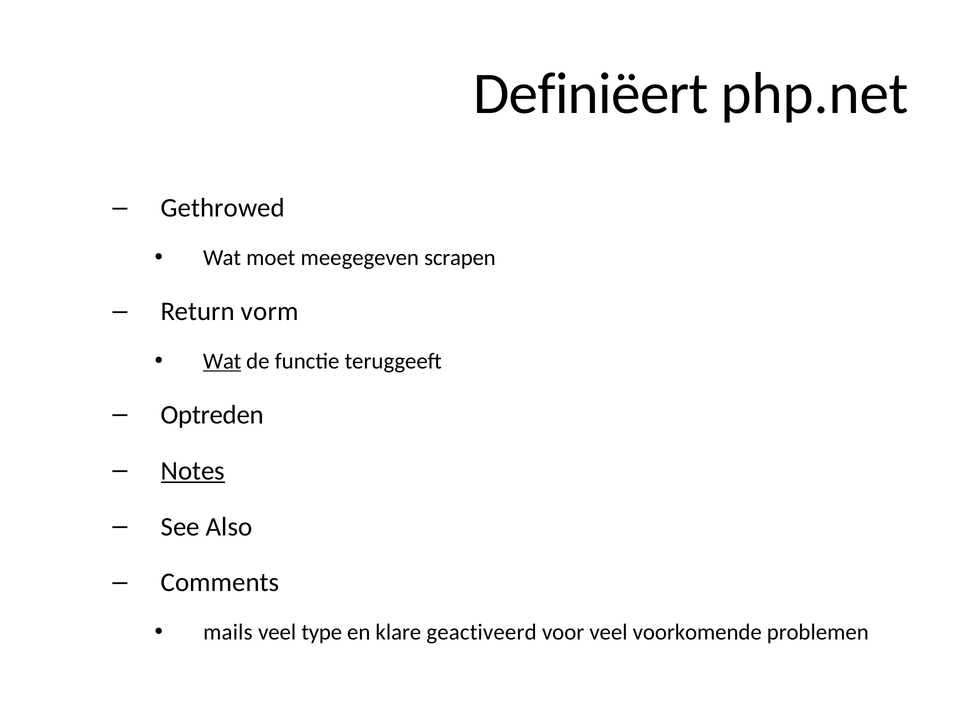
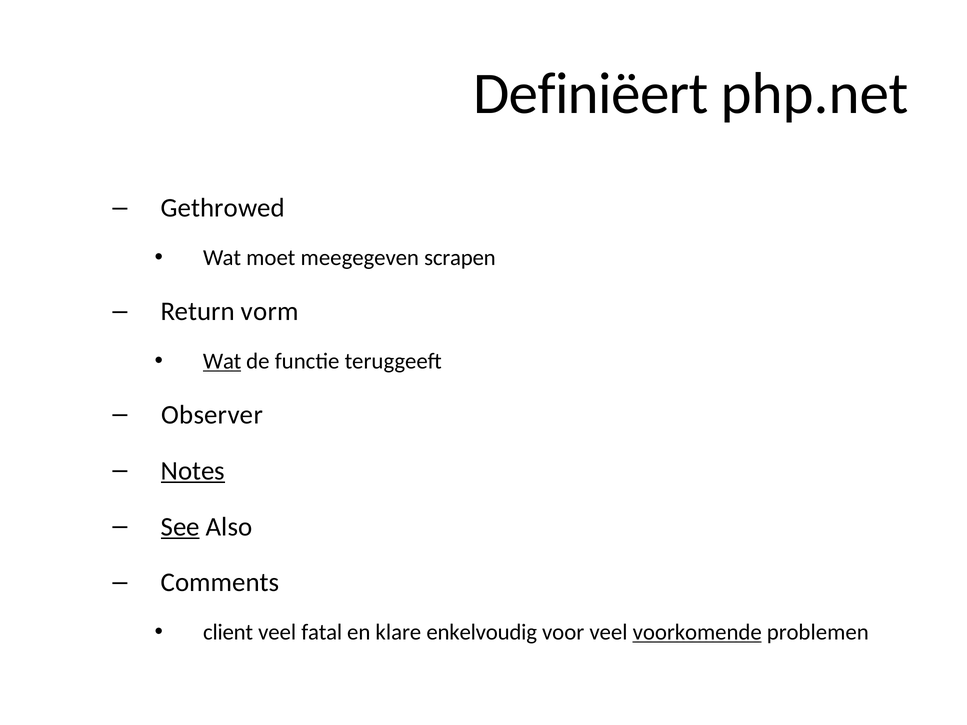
Optreden: Optreden -> Observer (212, 415)
See underline: none -> present (180, 527)
mails: mails -> client (228, 632)
type: type -> fatal (322, 632)
geactiveerd: geactiveerd -> enkelvoudig (482, 632)
voorkomende underline: none -> present (697, 632)
